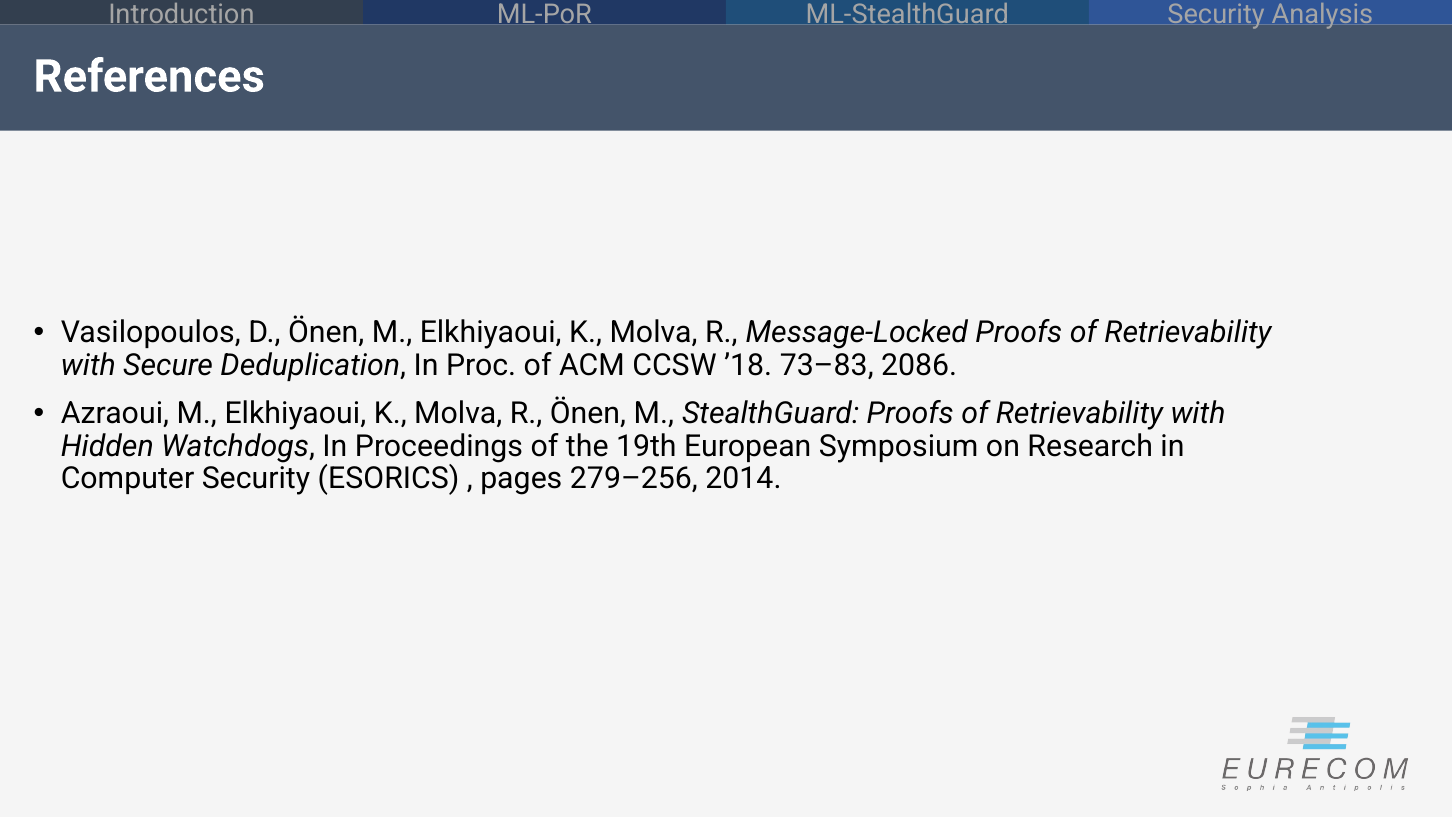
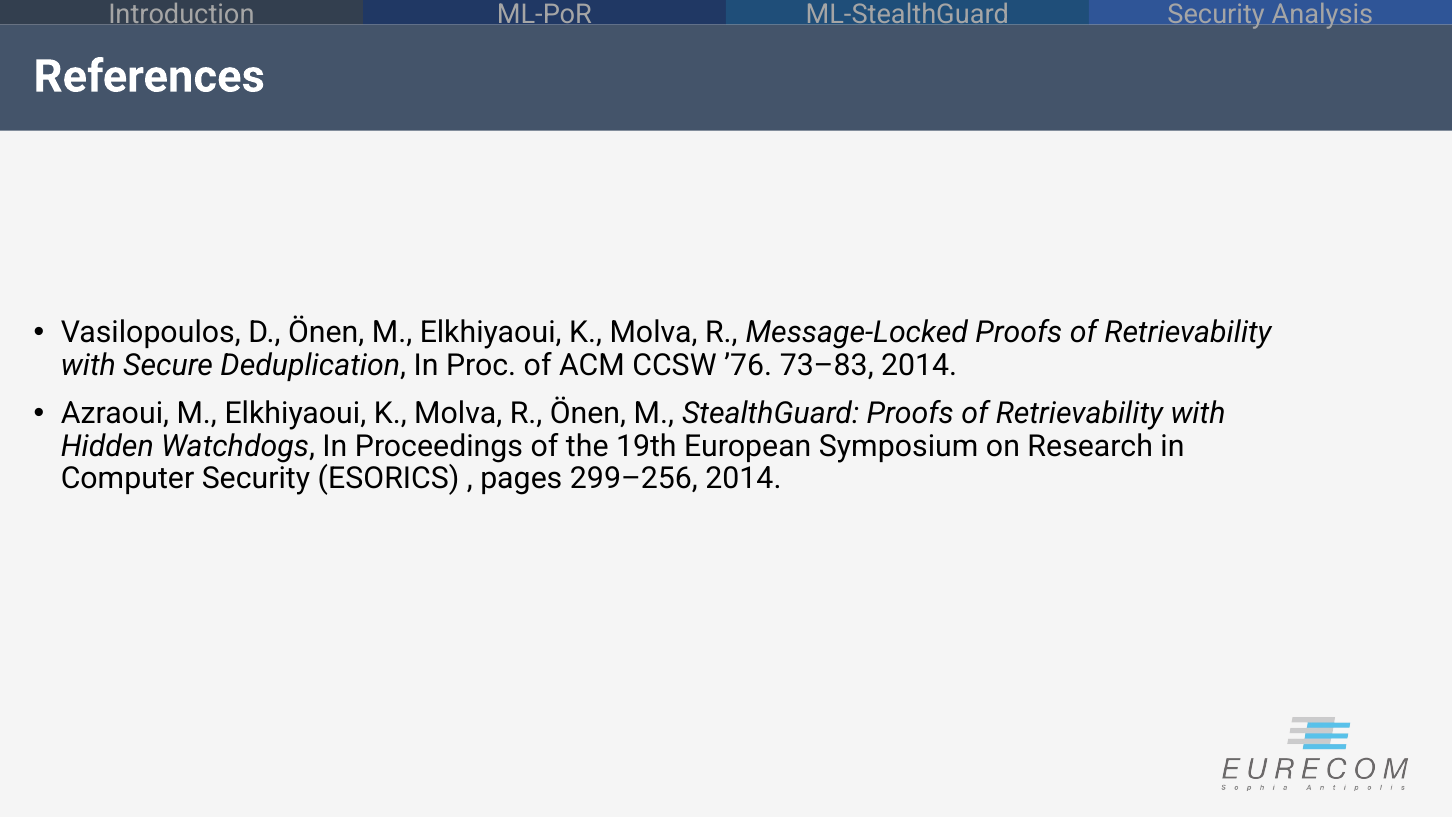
’18: ’18 -> ’76 (748, 365)
73–83 2086: 2086 -> 2014 (919, 365)
279–256: 279–256 -> 299–256 (634, 479)
